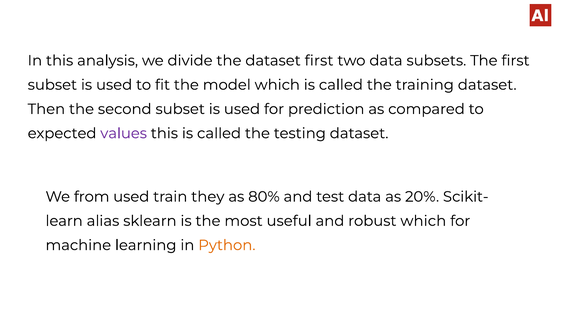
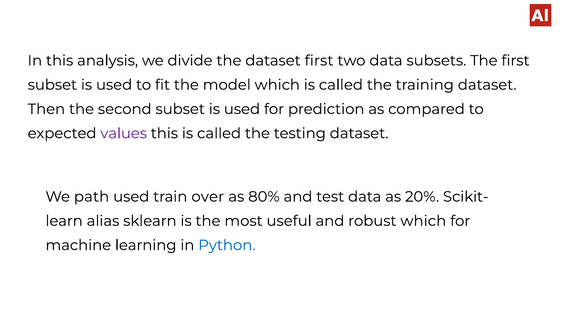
from: from -> path (92, 196)
they: they -> over (208, 196)
Python colour: orange -> blue (227, 245)
